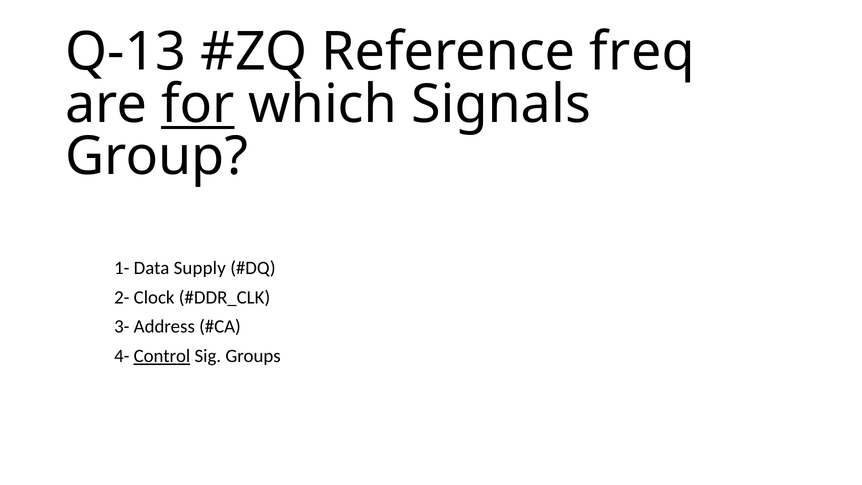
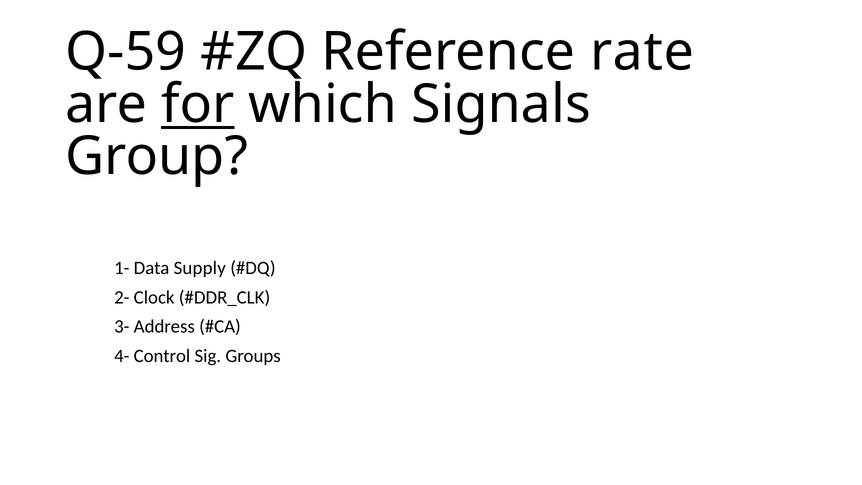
Q-13: Q-13 -> Q-59 (126, 52)
freq: freq -> rate (642, 52)
Control underline: present -> none (162, 356)
